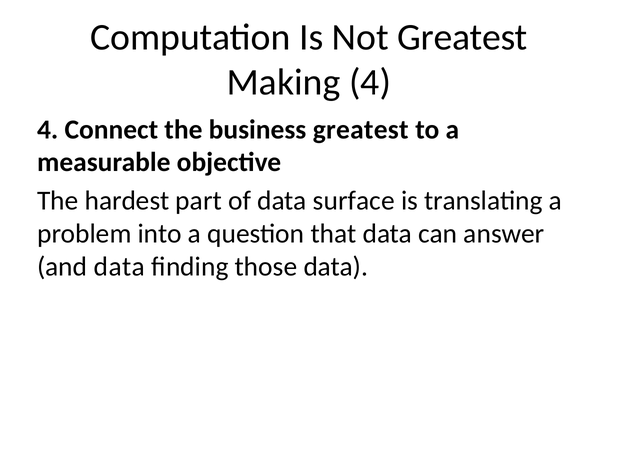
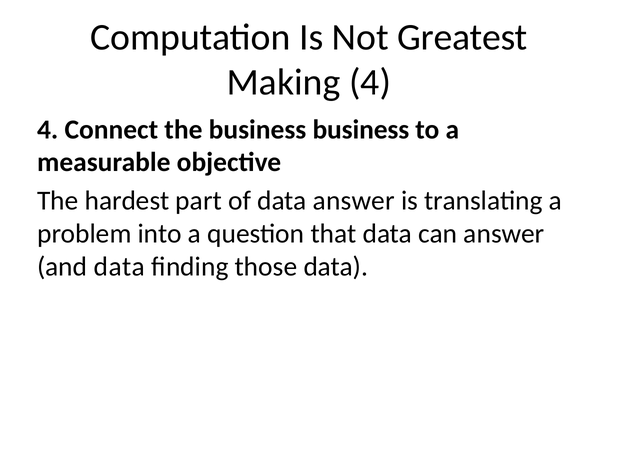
business greatest: greatest -> business (361, 130)
data surface: surface -> answer (354, 201)
